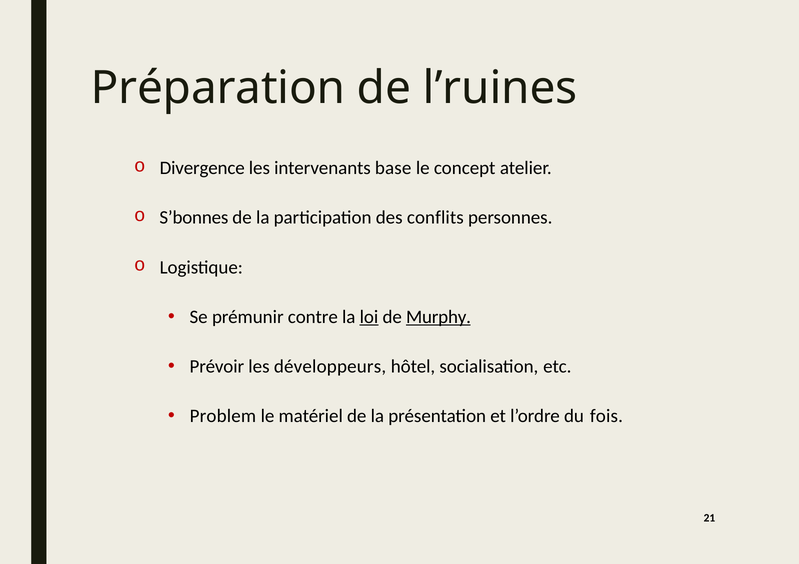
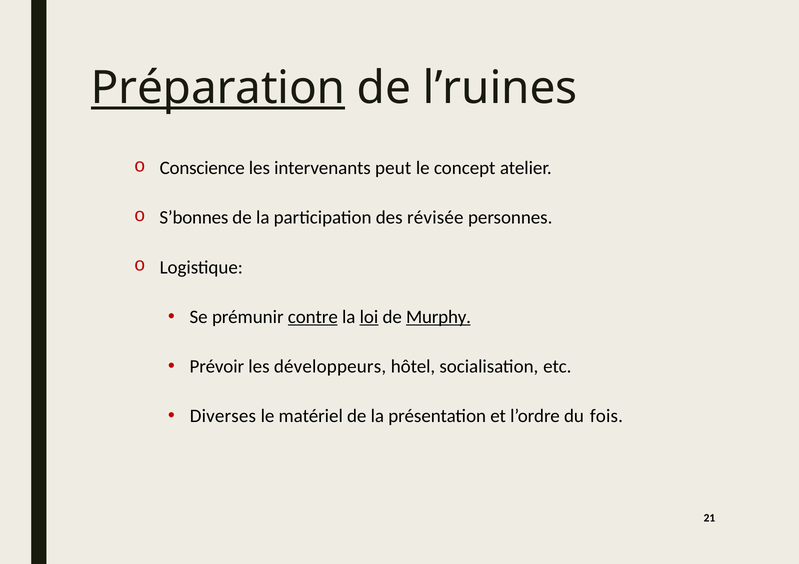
Préparation underline: none -> present (218, 88)
Divergence: Divergence -> Conscience (202, 168)
base: base -> peut (393, 168)
conflits: conflits -> révisée (435, 218)
contre underline: none -> present (313, 317)
Problem: Problem -> Diverses (223, 417)
